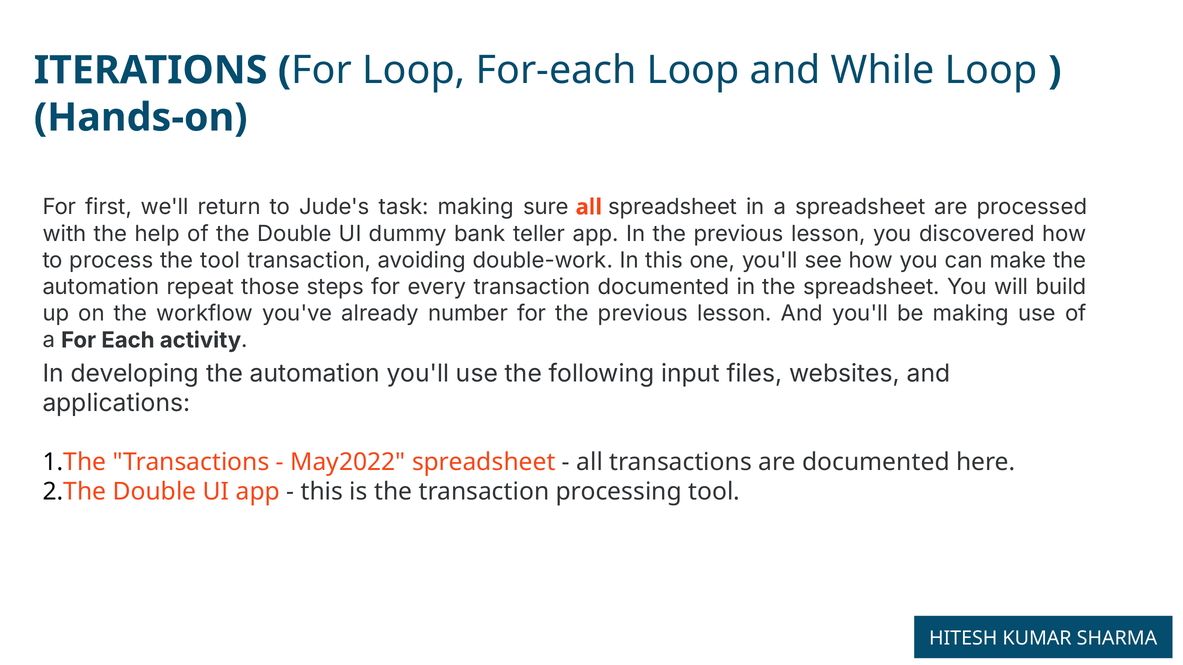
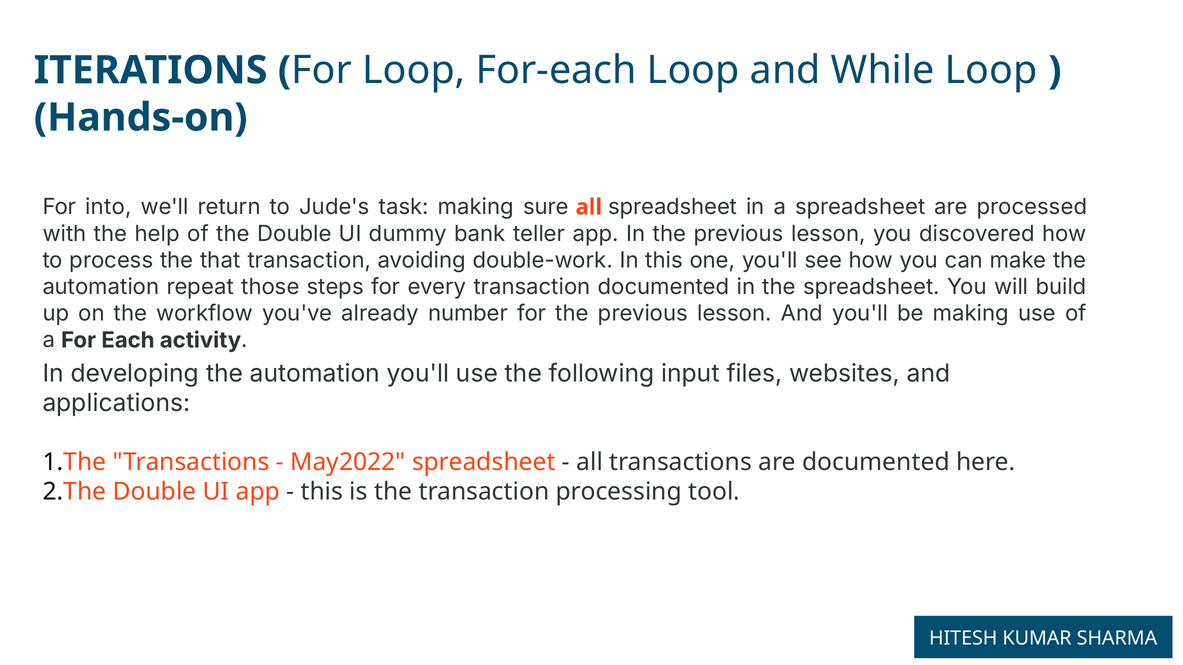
first: first -> into (109, 207)
the tool: tool -> that (220, 261)
